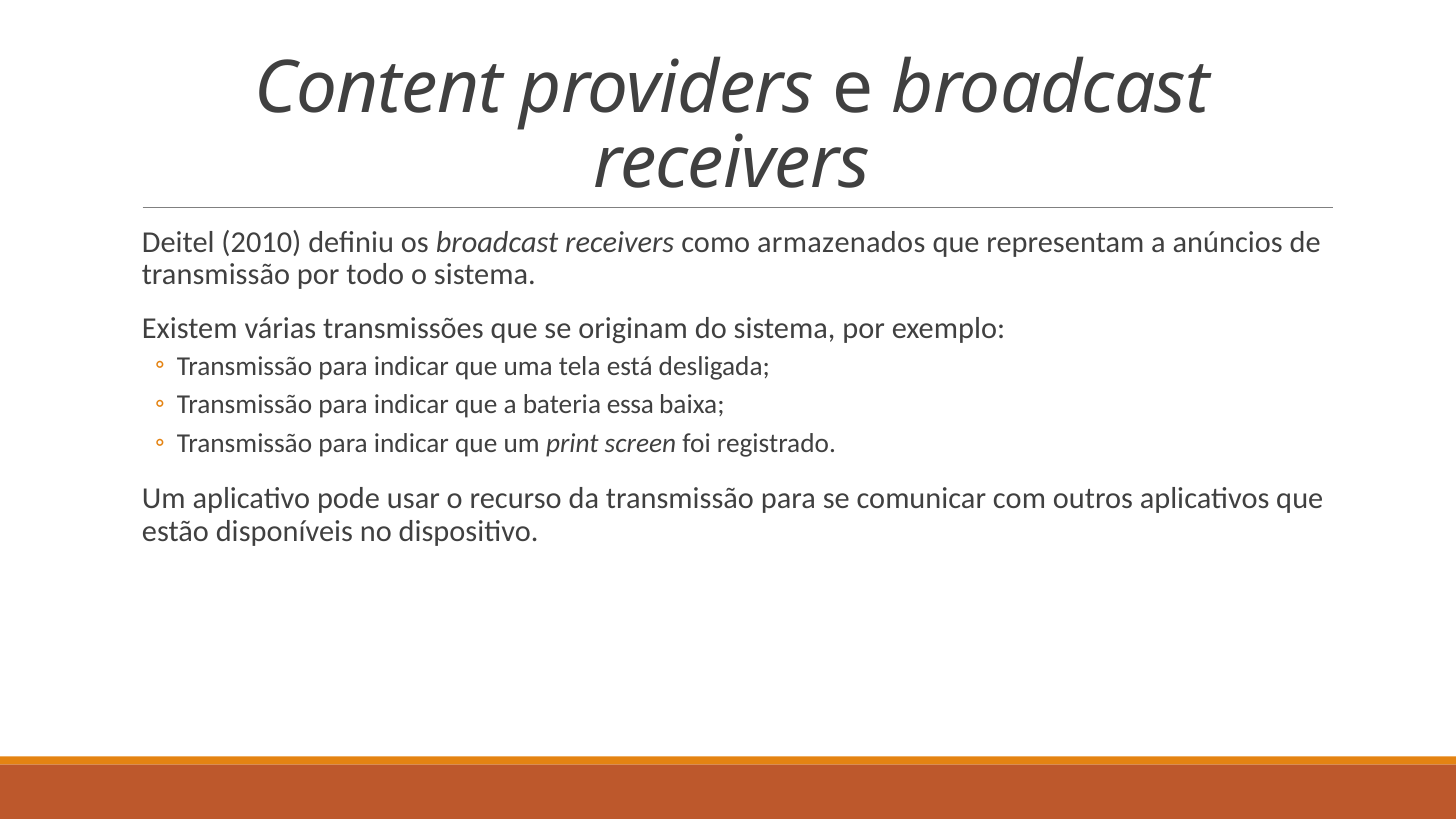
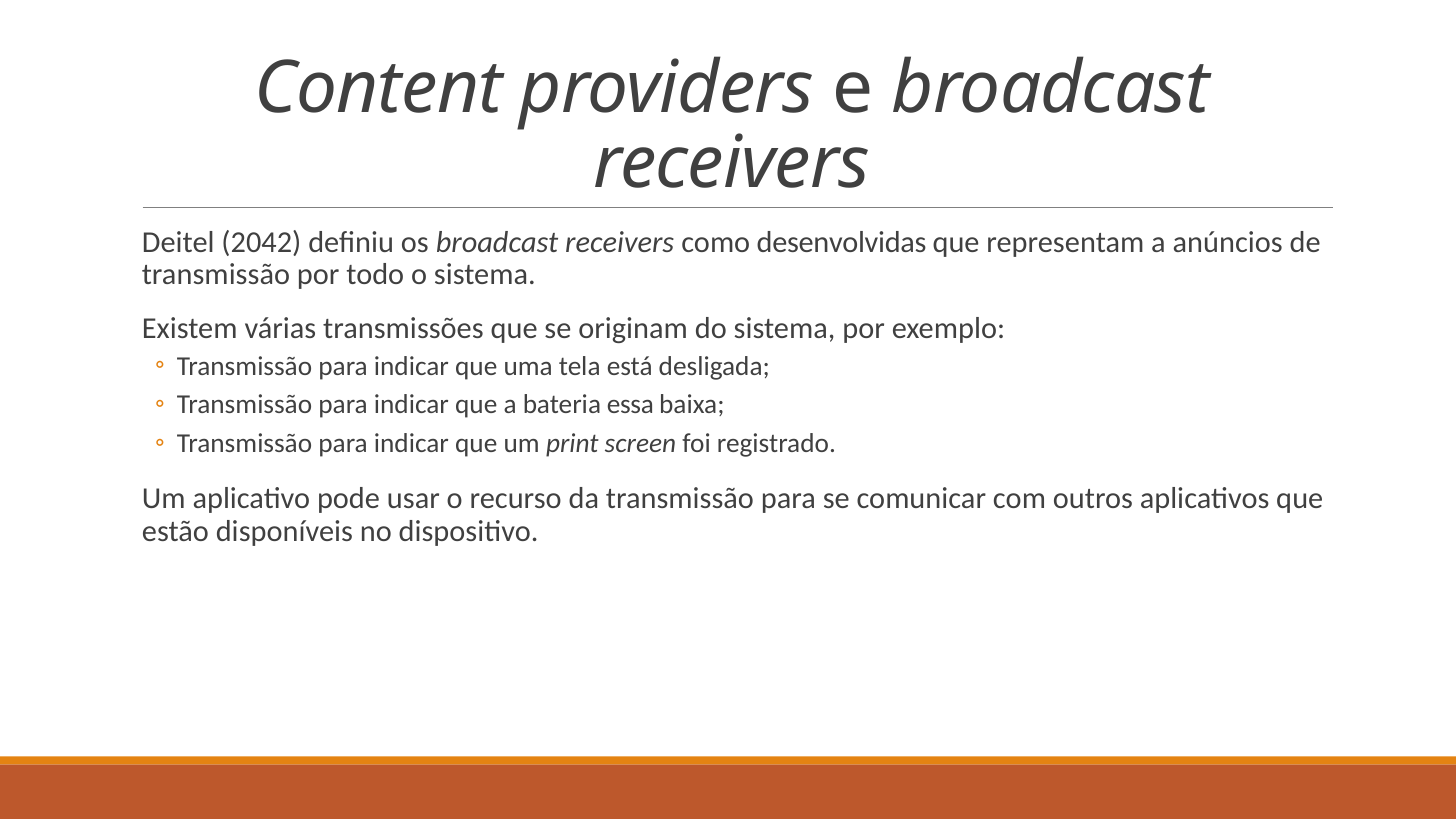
2010: 2010 -> 2042 (261, 242)
armazenados: armazenados -> desenvolvidas (842, 242)
